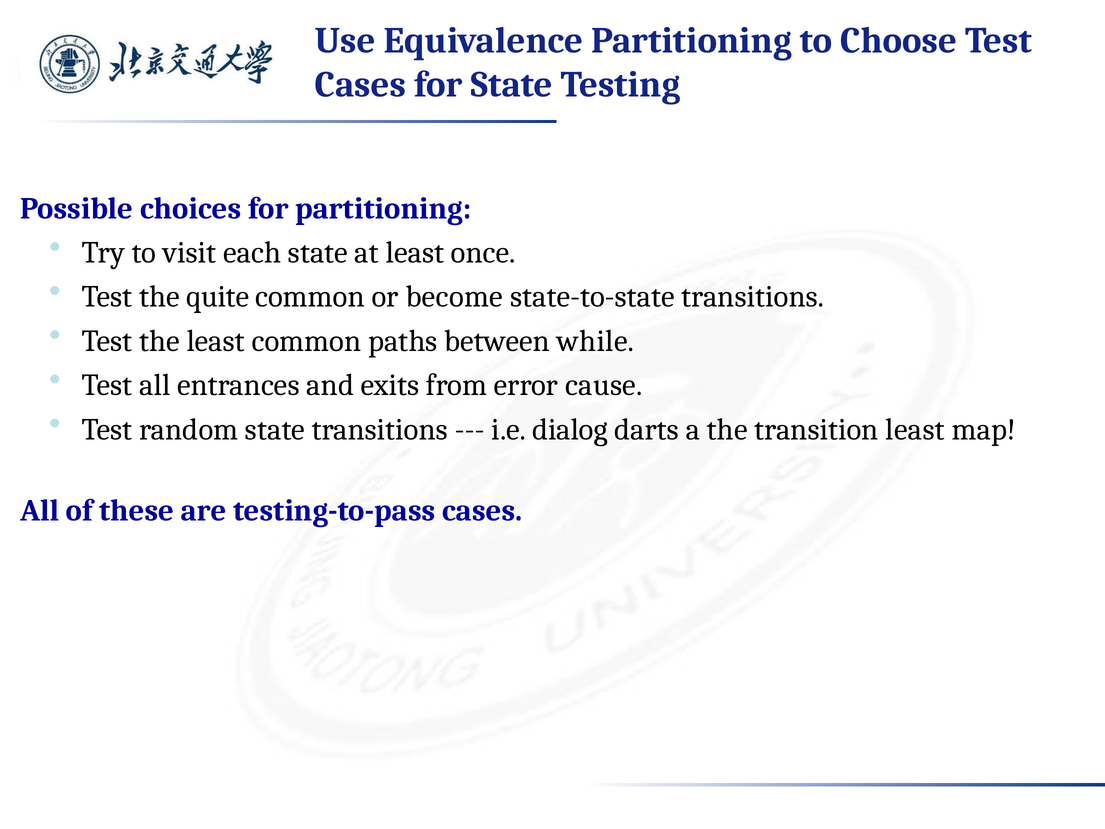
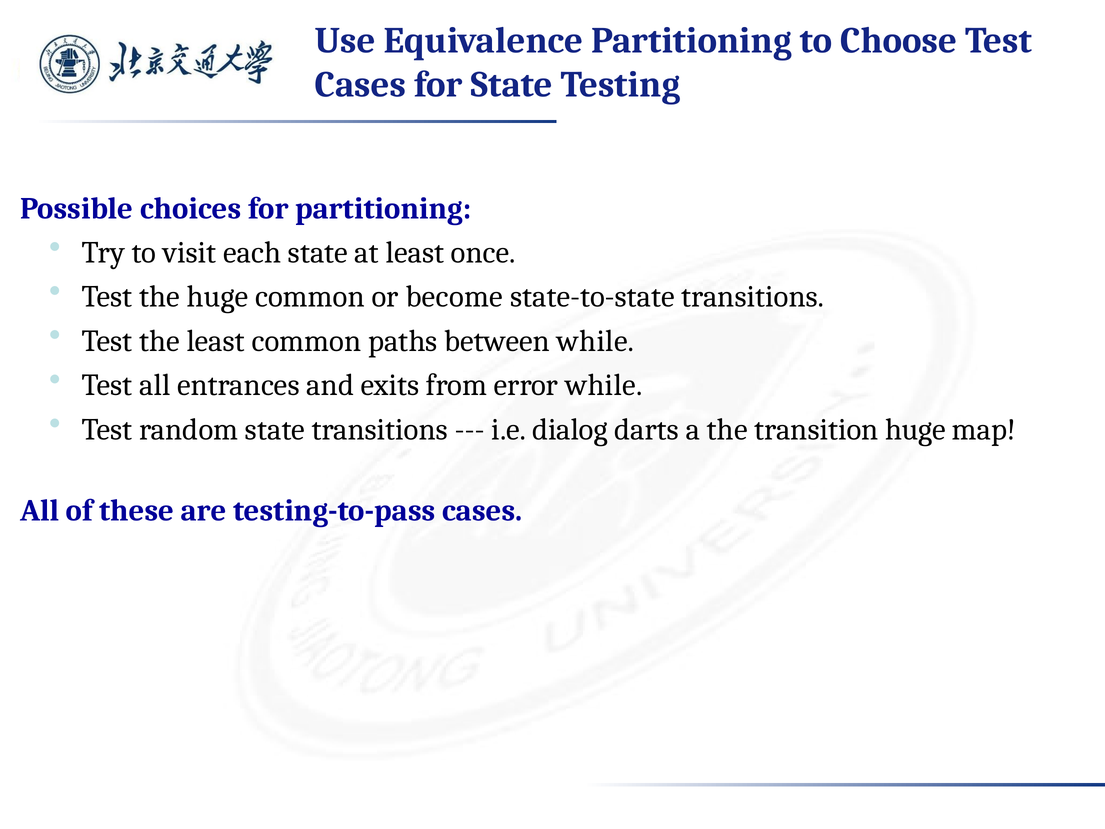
the quite: quite -> huge (217, 297)
error cause: cause -> while (604, 385)
transition least: least -> huge (915, 429)
